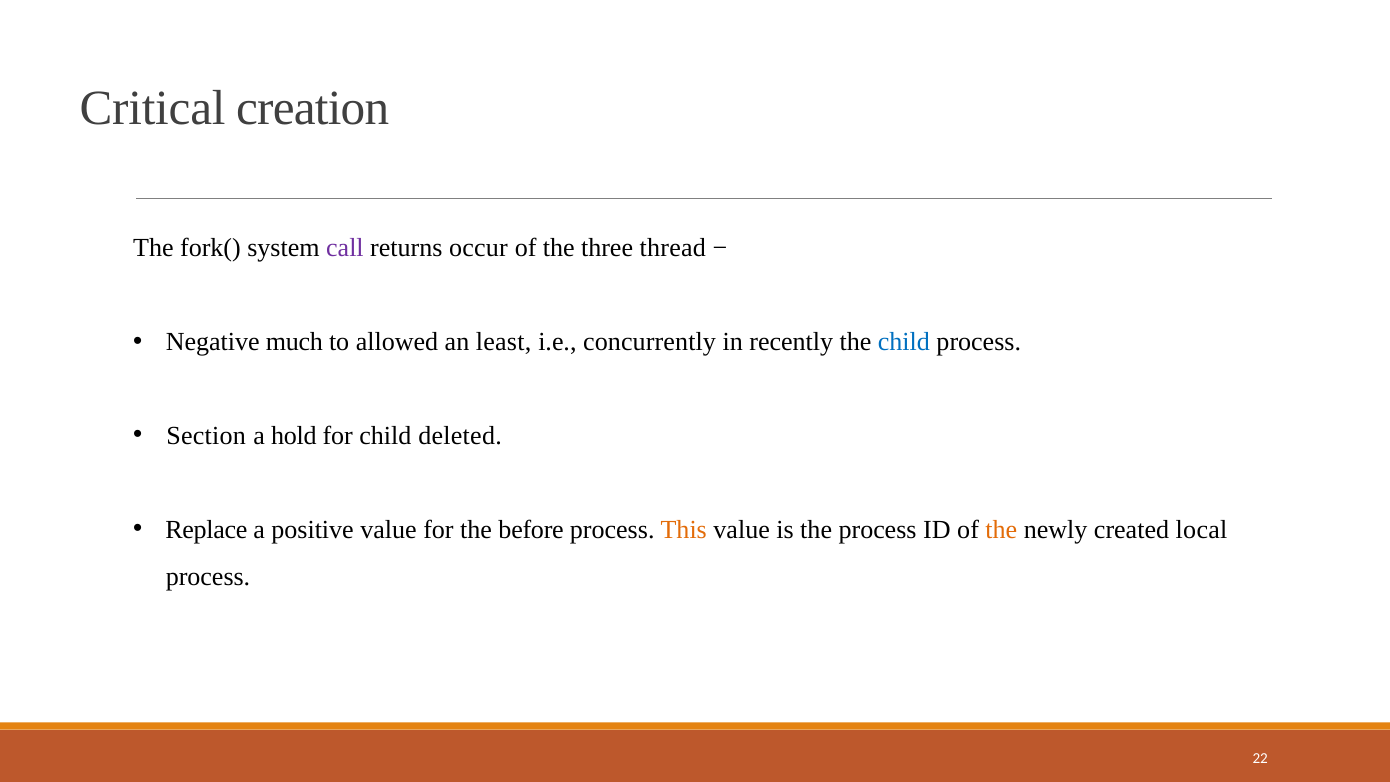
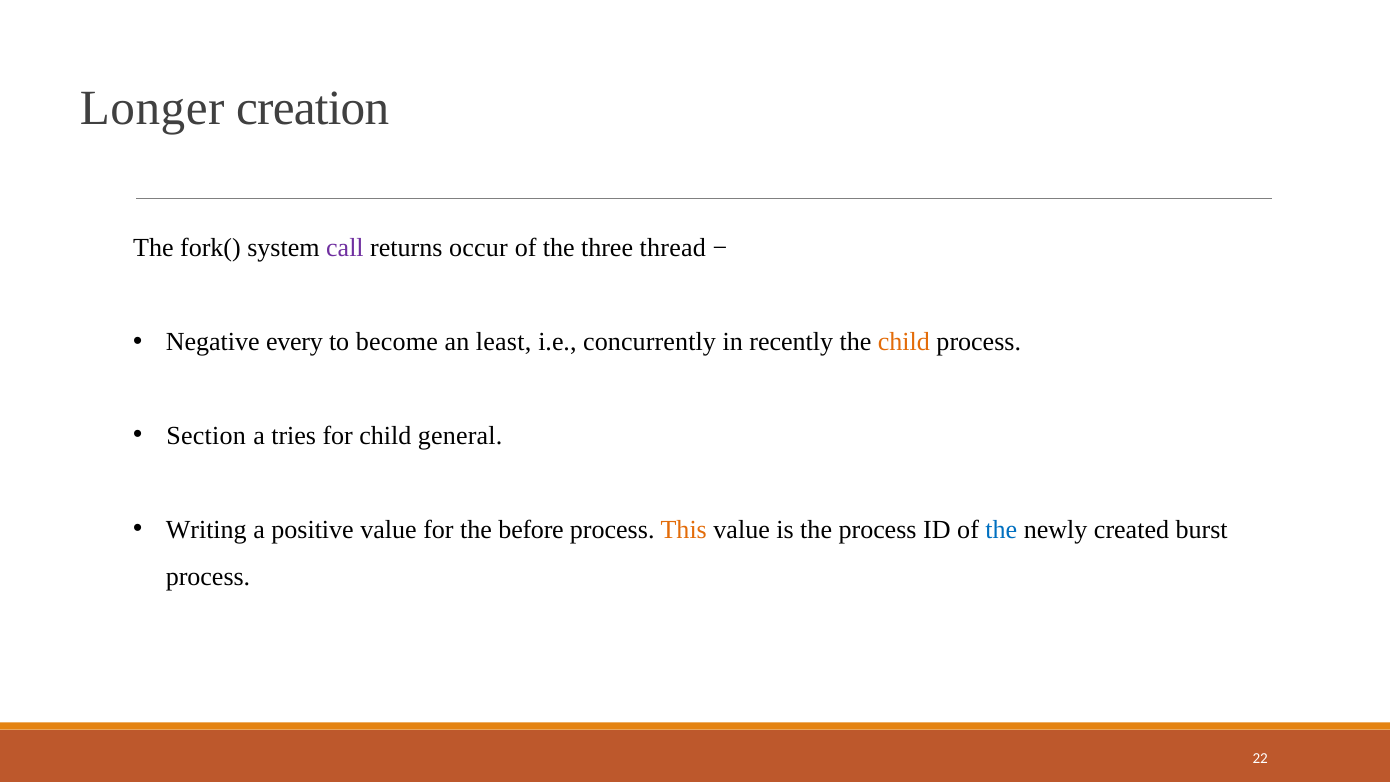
Critical: Critical -> Longer (152, 108)
much: much -> every (294, 342)
allowed: allowed -> become (397, 342)
child colour: blue -> orange (904, 342)
hold: hold -> tries (294, 436)
deleted: deleted -> general (460, 436)
Replace: Replace -> Writing (206, 529)
the colour: orange -> blue (1001, 529)
local: local -> burst (1202, 529)
